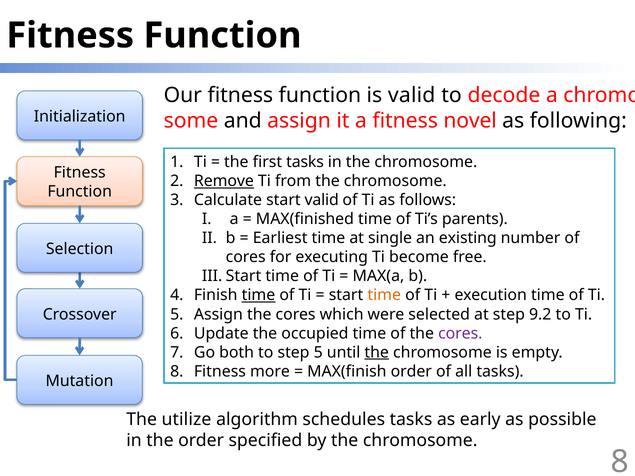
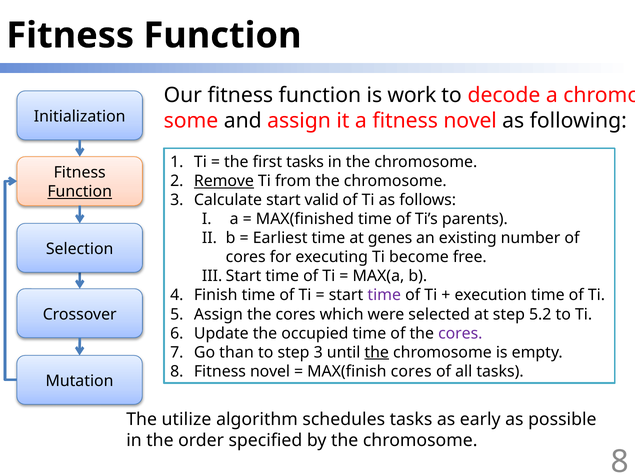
is valid: valid -> work (412, 95)
Function underline: none -> present (80, 192)
single: single -> genes (390, 238)
time underline: present -> none (258, 295)
time colour: orange -> purple (384, 295)
9.2: 9.2 -> 5.2 (540, 314)
both: both -> than (236, 353)
step 5: 5 -> 3 (318, 353)
8 Fitness more: more -> novel (270, 372)
MAX(finish order: order -> cores (411, 372)
